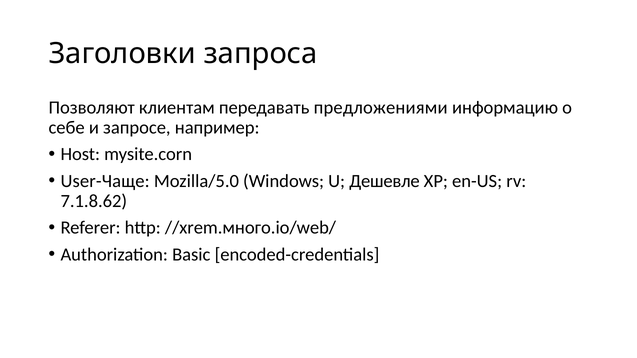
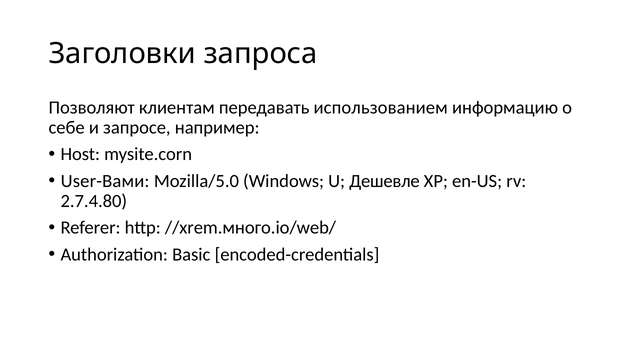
предложениями: предложениями -> использованием (381, 108)
User-Чаще: User-Чаще -> User-Вами (105, 181)
7.1.8.62: 7.1.8.62 -> 2.7.4.80 (94, 201)
